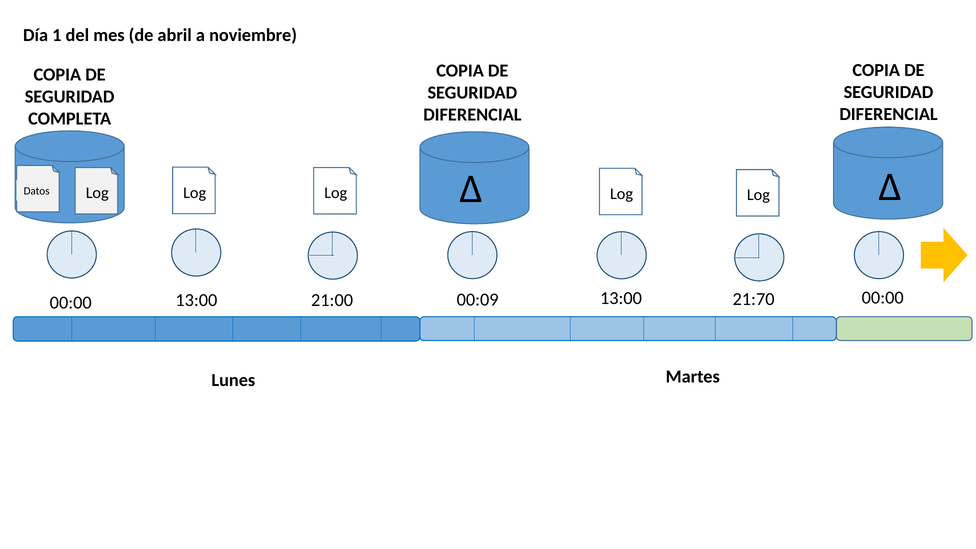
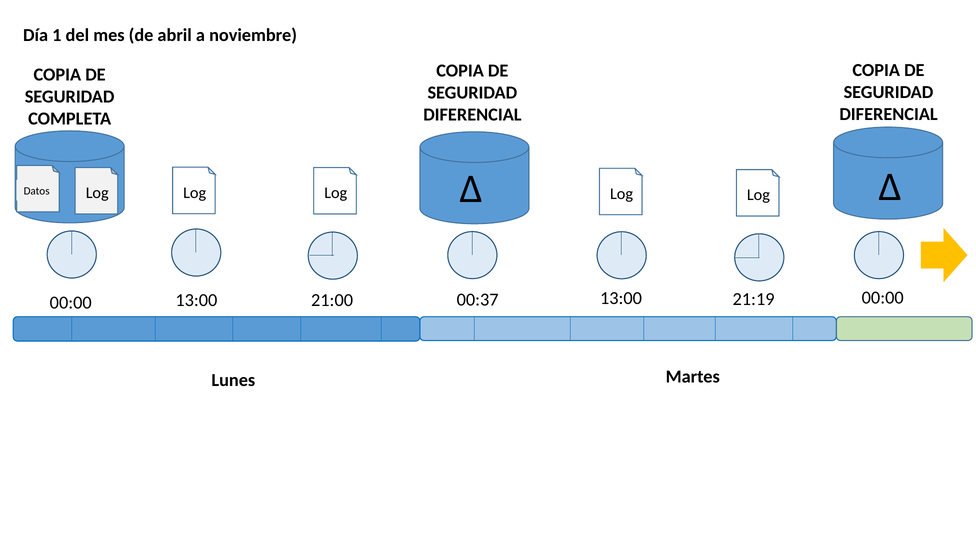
00:09: 00:09 -> 00:37 (478, 300)
21:70: 21:70 -> 21:19 (754, 299)
